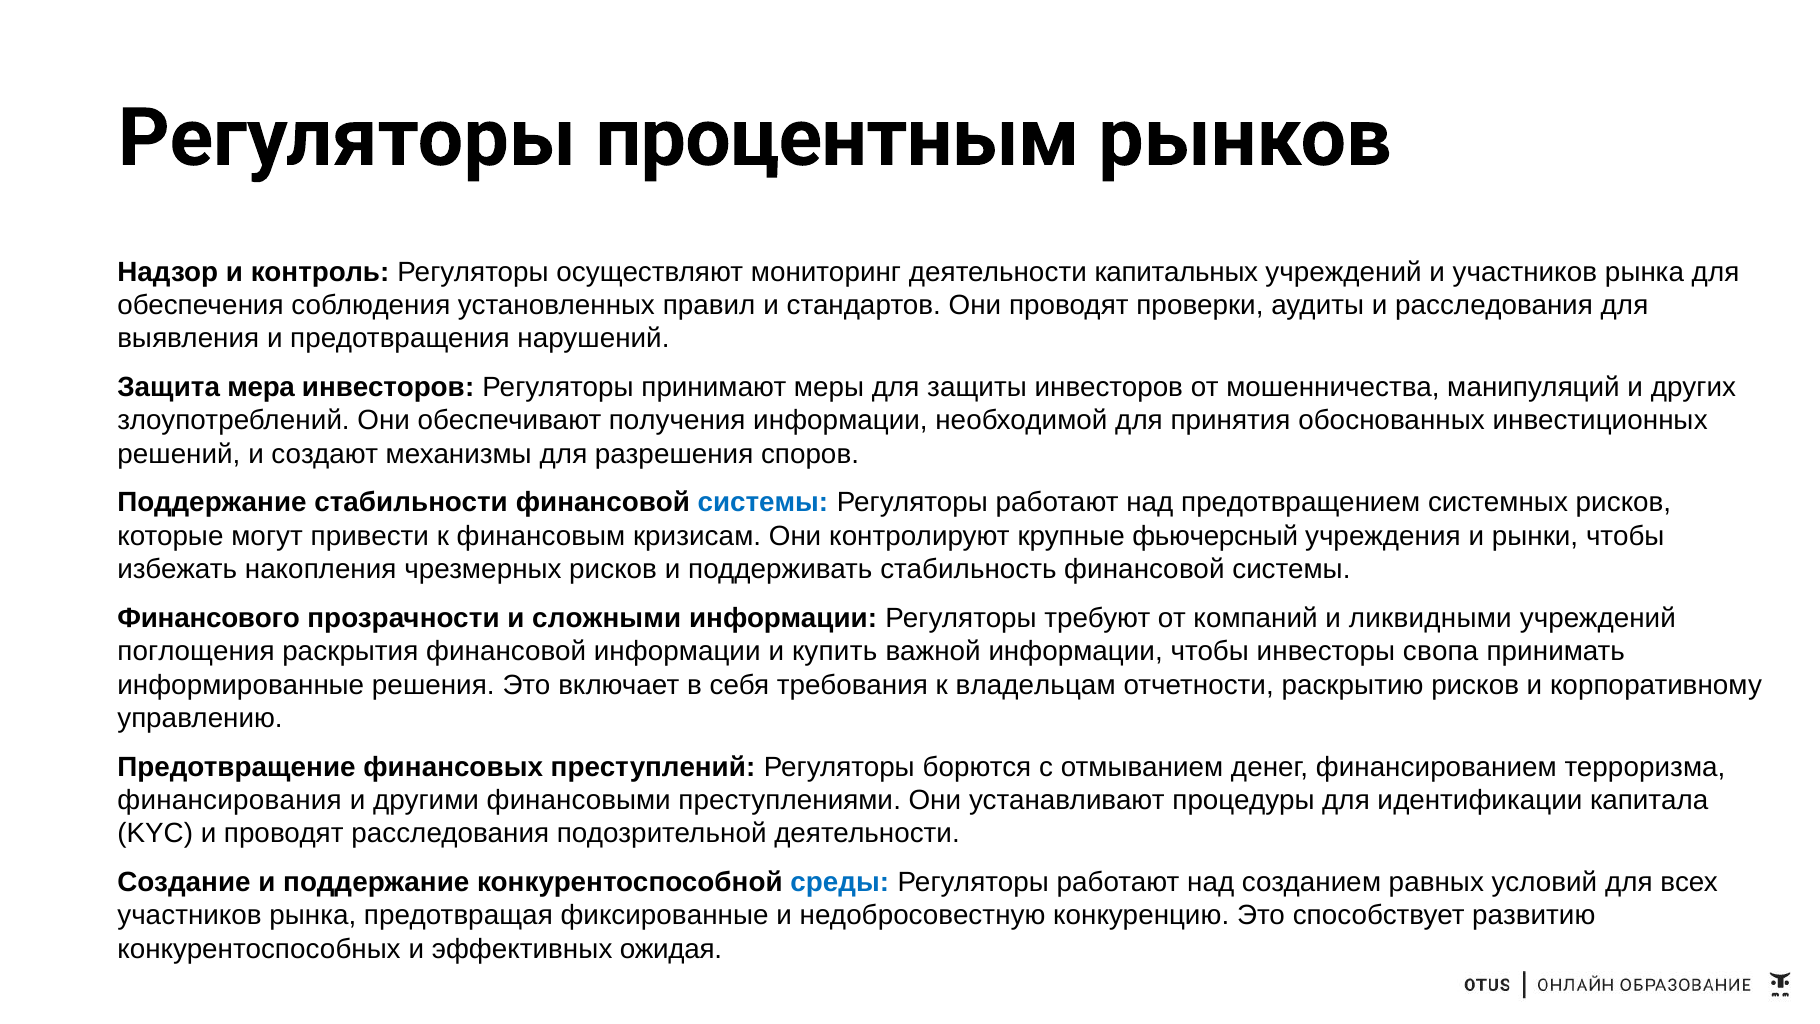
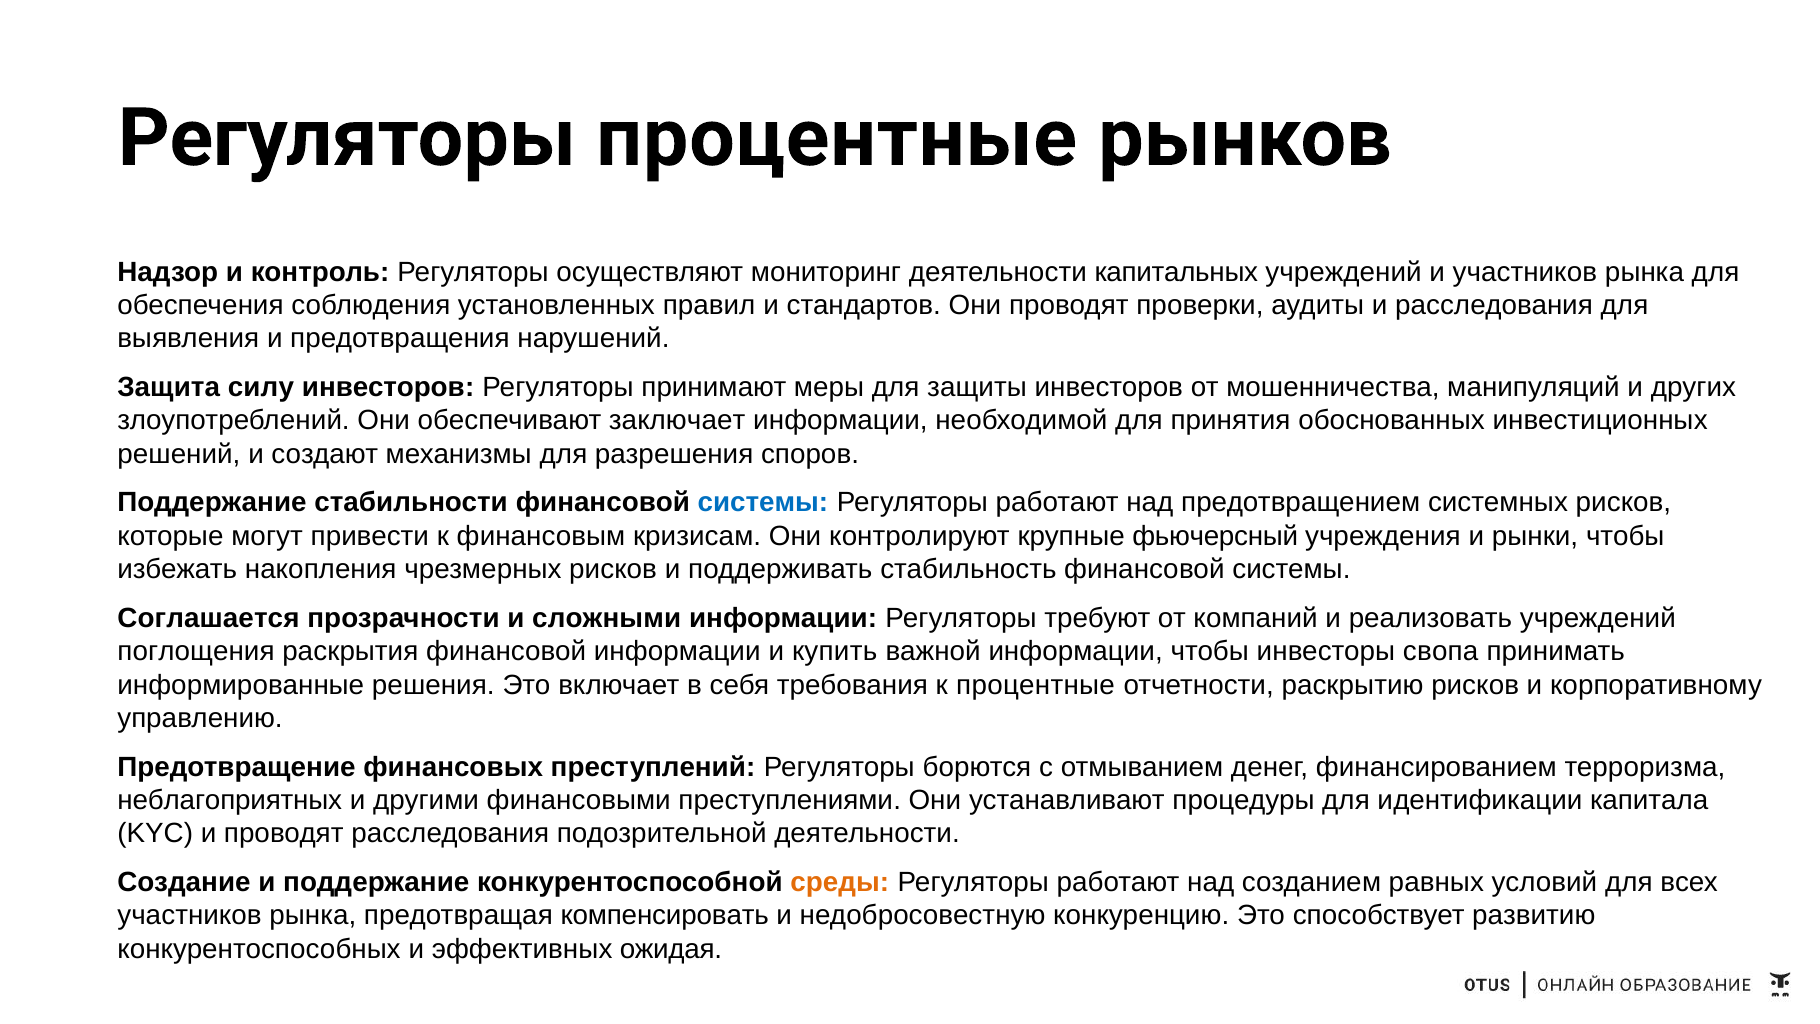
Регуляторы процентным: процентным -> процентные (837, 138)
мера: мера -> силу (261, 387)
получения: получения -> заключает (677, 421)
Финансового: Финансового -> Соглашается (208, 618)
ликвидными: ликвидными -> реализовать (1430, 618)
к владельцам: владельцам -> процентные (1036, 685)
финансирования: финансирования -> неблагоприятных (230, 800)
среды colour: blue -> orange (840, 882)
фиксированные: фиксированные -> компенсировать (665, 916)
